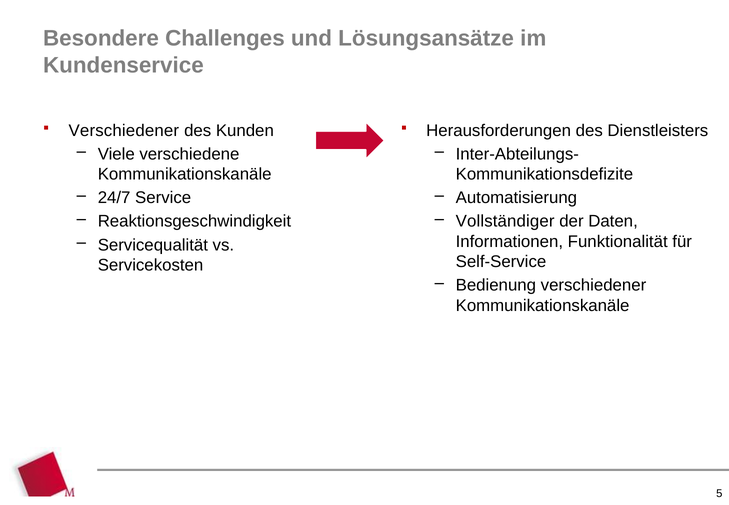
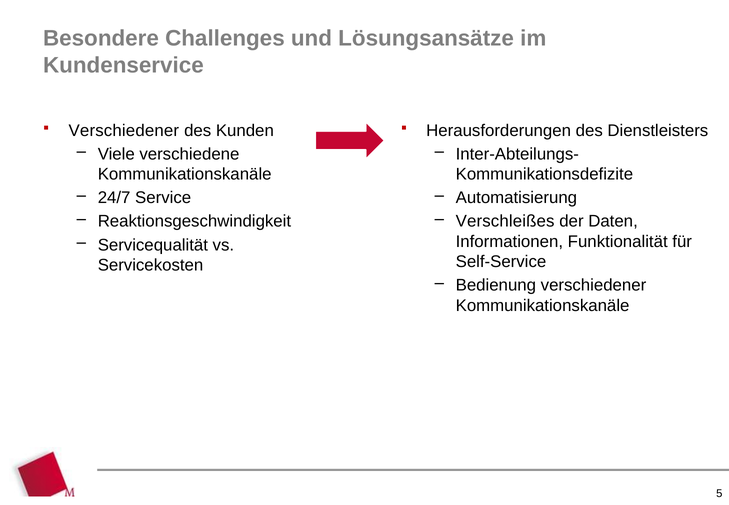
Vollständiger: Vollständiger -> Verschleißes (505, 221)
